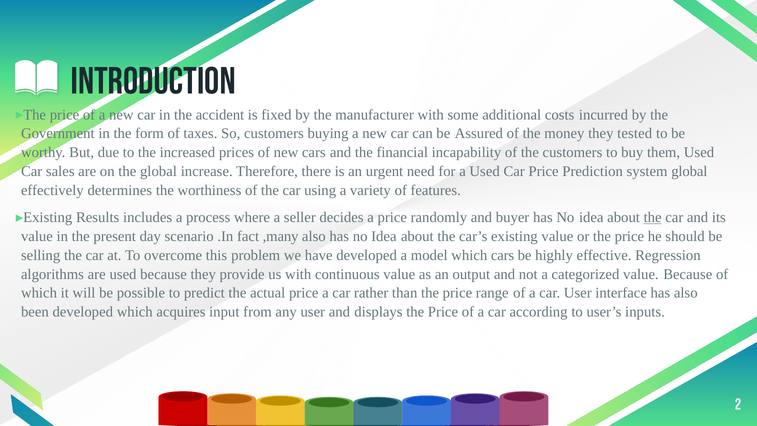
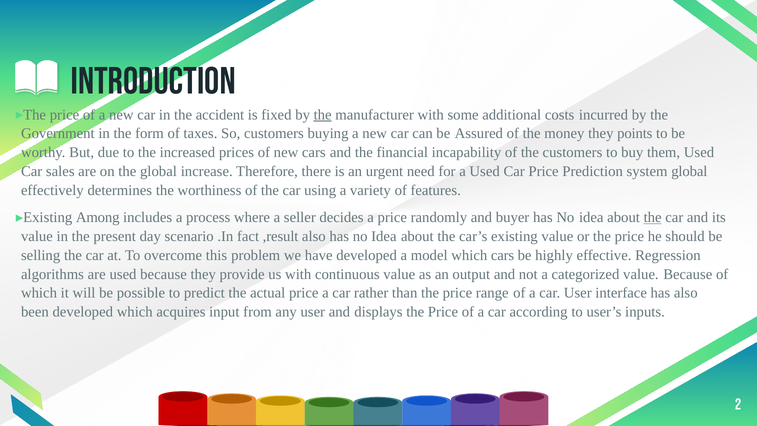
the underline: none -> present (323, 115)
tested: tested -> points (635, 133)
Results: Results -> Among (98, 217)
,many: ,many -> ,result (281, 236)
